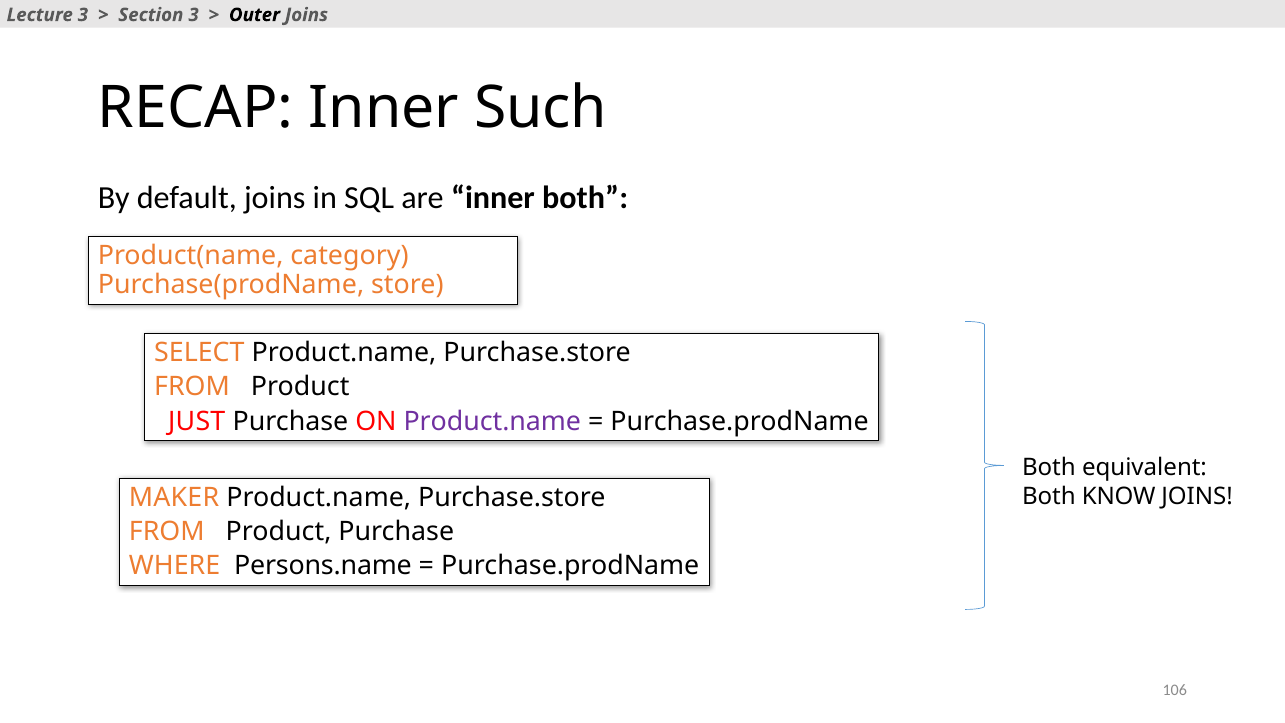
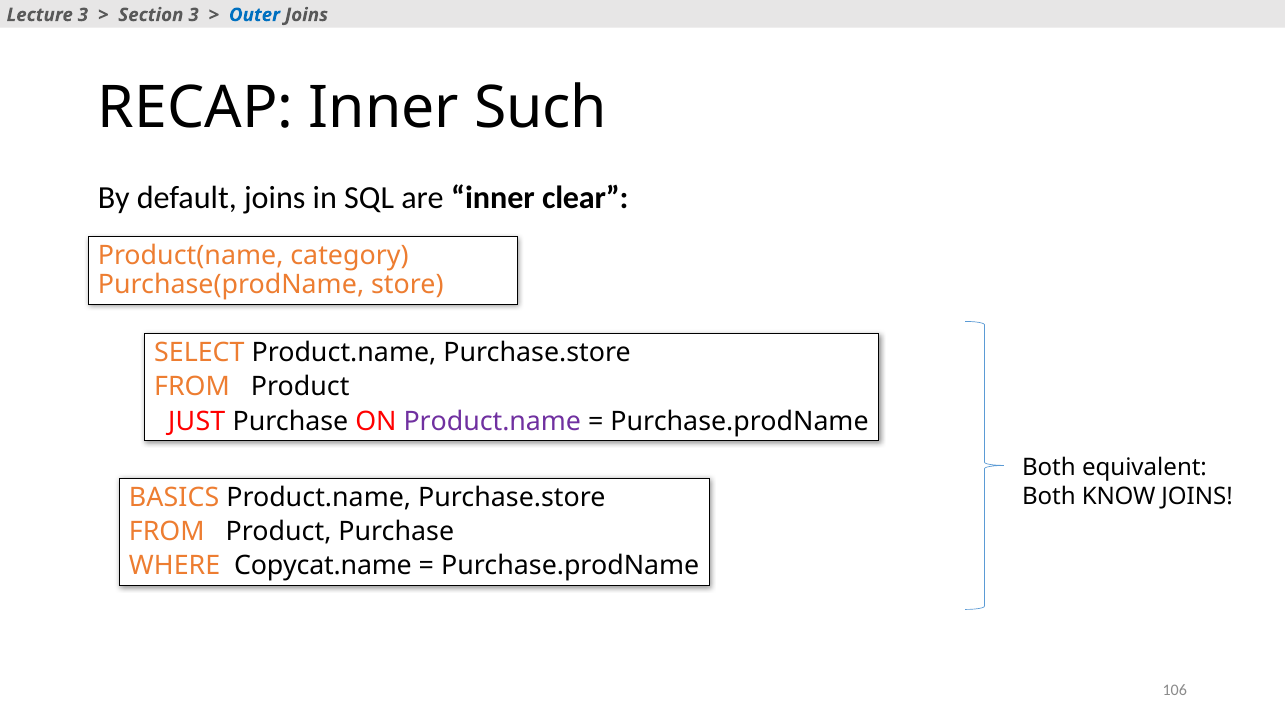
Outer colour: black -> blue (254, 15)
inner both: both -> clear (585, 198)
MAKER: MAKER -> BASICS (174, 497)
Persons.name: Persons.name -> Copycat.name (323, 566)
